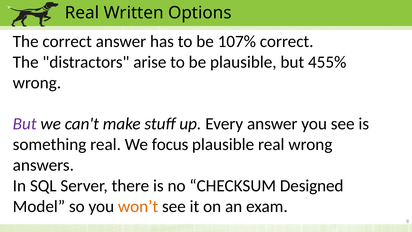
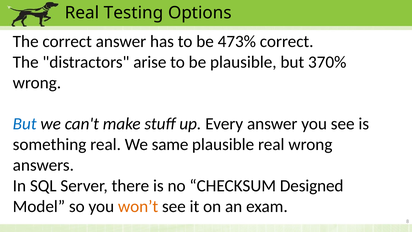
Written: Written -> Testing (134, 13)
107%: 107% -> 473% (237, 41)
455%: 455% -> 370% (327, 62)
But colour: purple -> blue (25, 124)
focus: focus -> same (170, 144)
